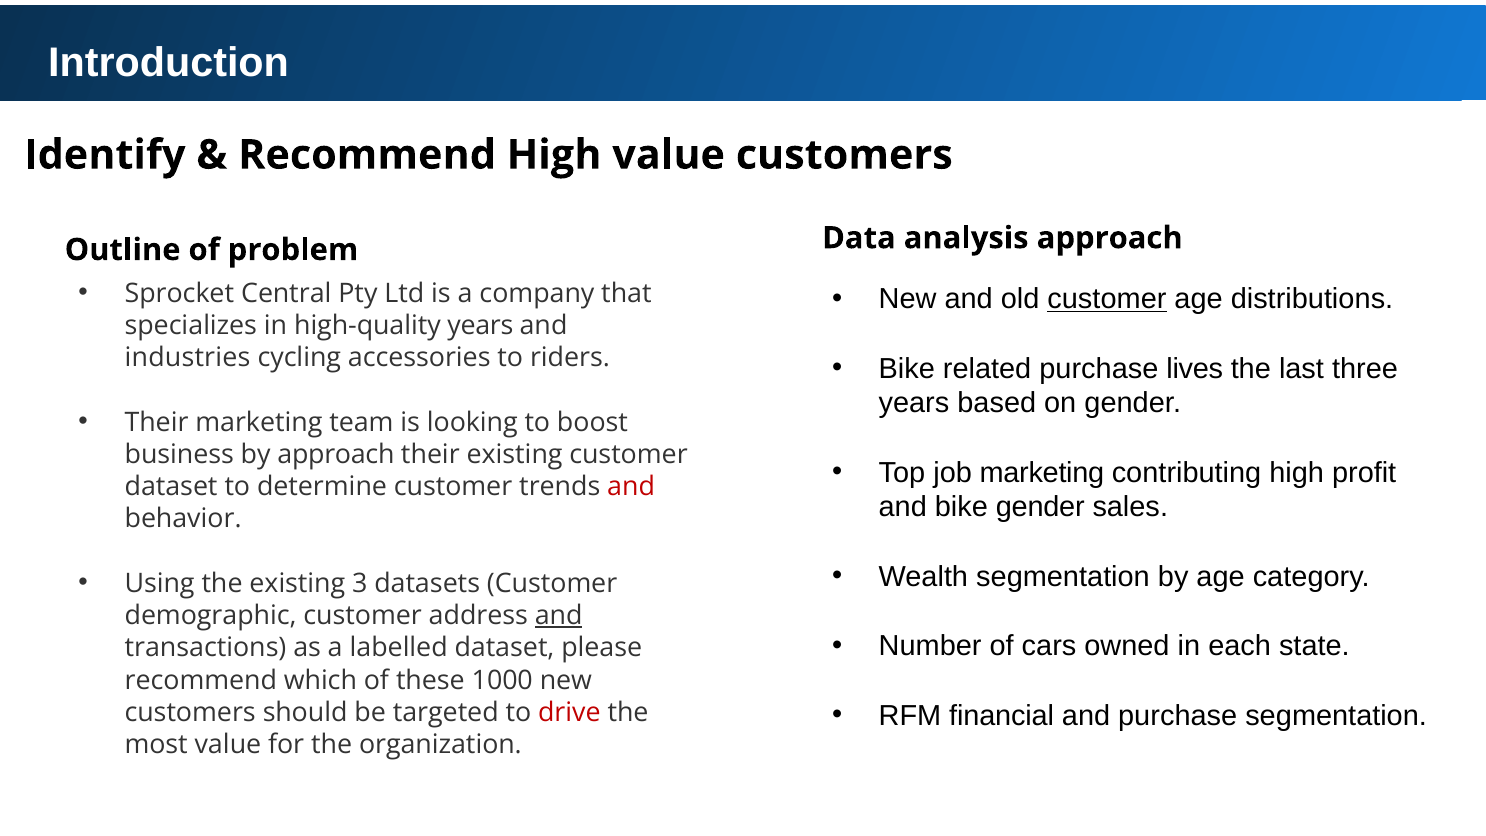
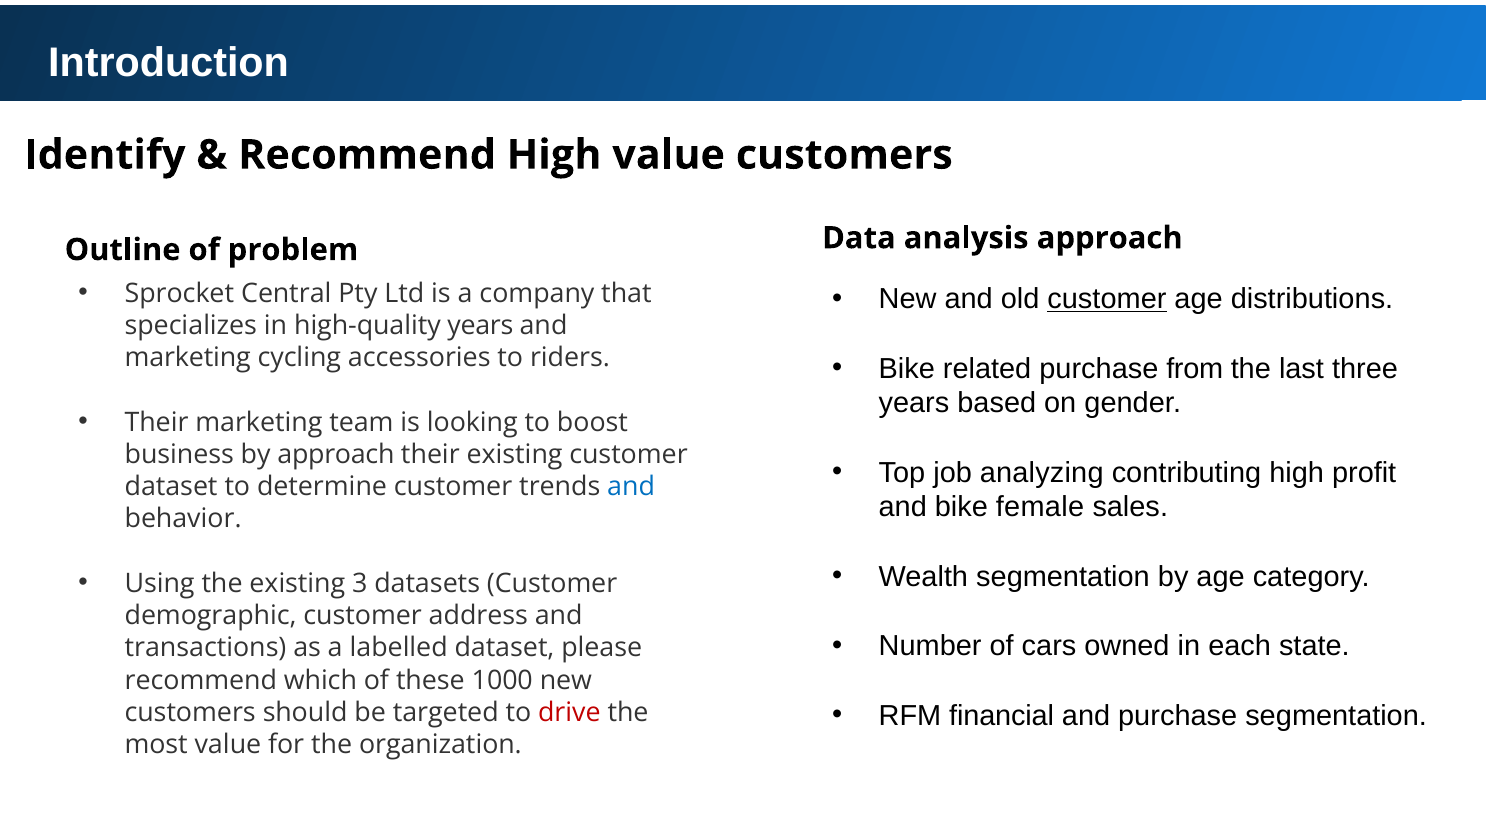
industries: industries -> marketing (188, 358)
lives: lives -> from (1195, 368)
job marketing: marketing -> analyzing (1042, 473)
and colour: red -> blue (631, 487)
bike gender: gender -> female (1040, 507)
and underline: present -> none (559, 616)
